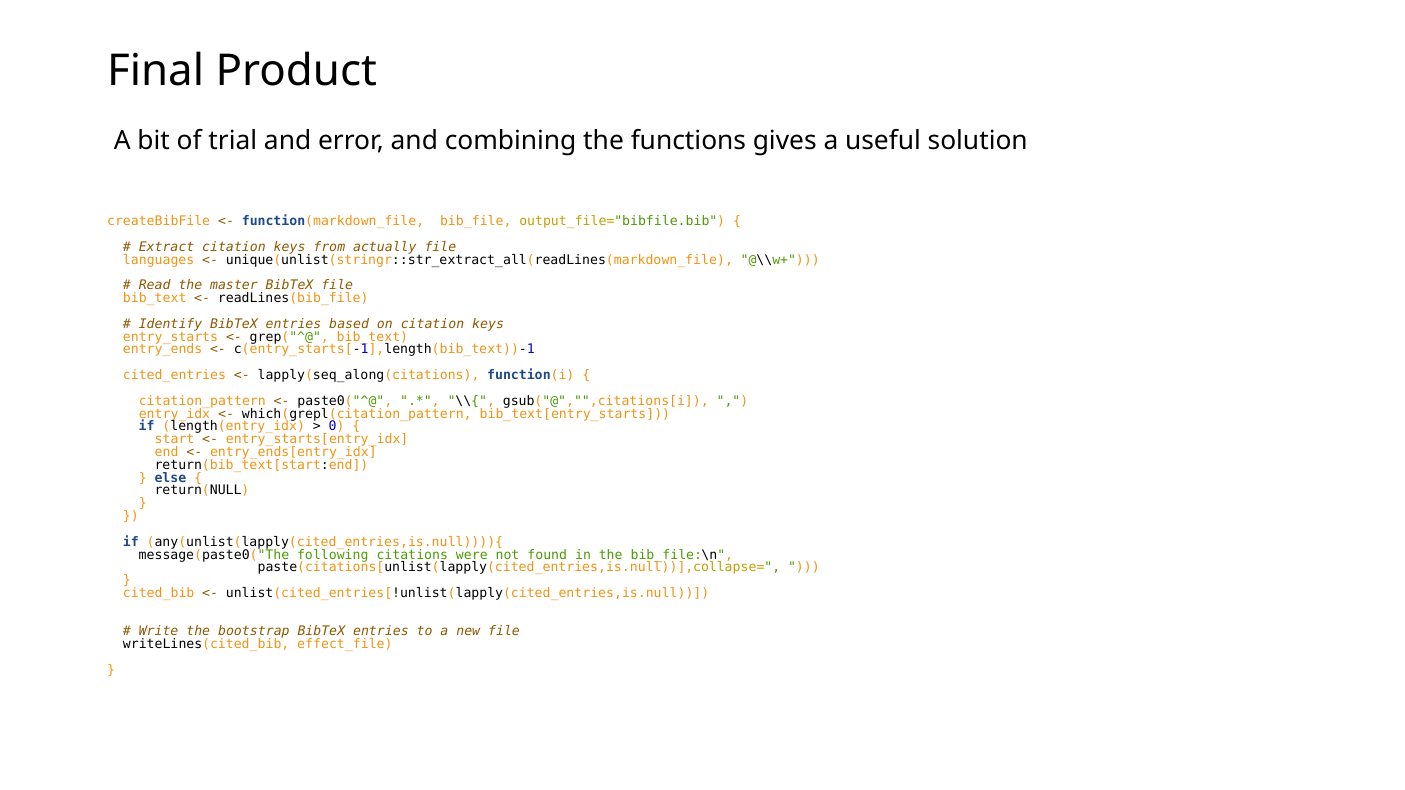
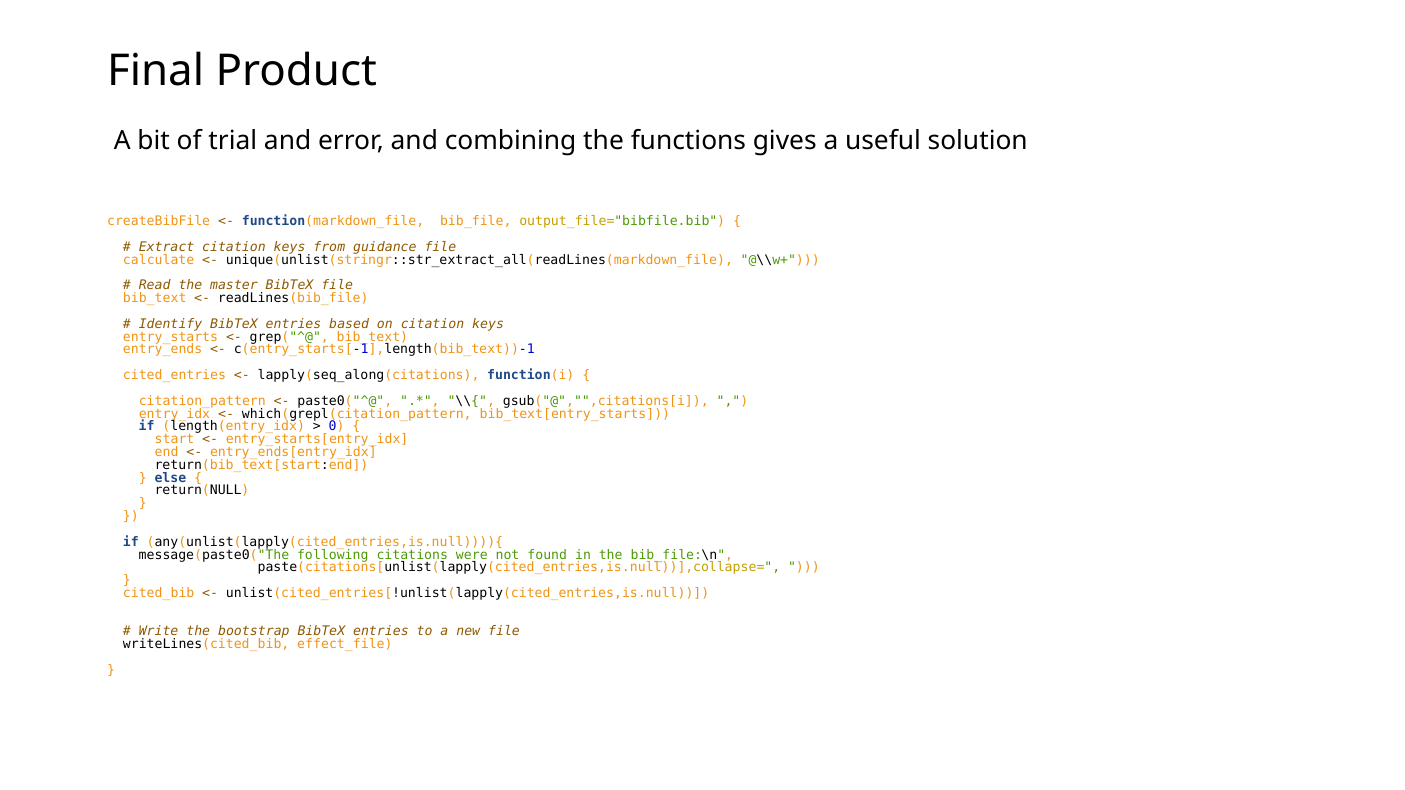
actually: actually -> guidance (385, 247)
languages: languages -> calculate (159, 260)
